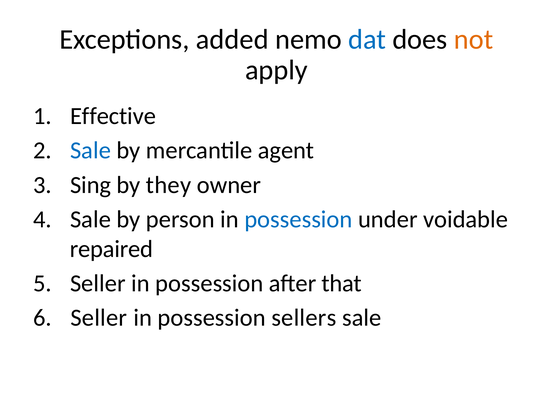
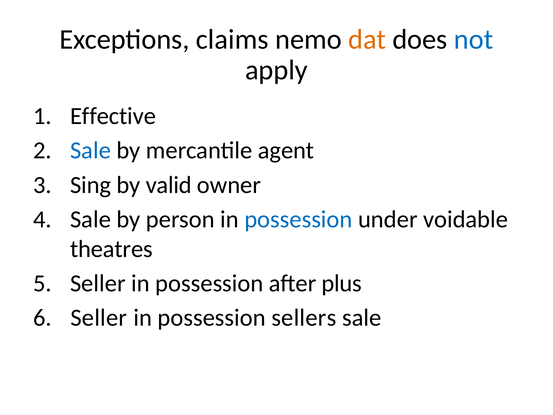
added: added -> claims (232, 40)
dat colour: blue -> orange (367, 40)
not colour: orange -> blue (474, 40)
they: they -> valid (169, 185)
repaired: repaired -> theatres (111, 249)
that: that -> plus (342, 283)
